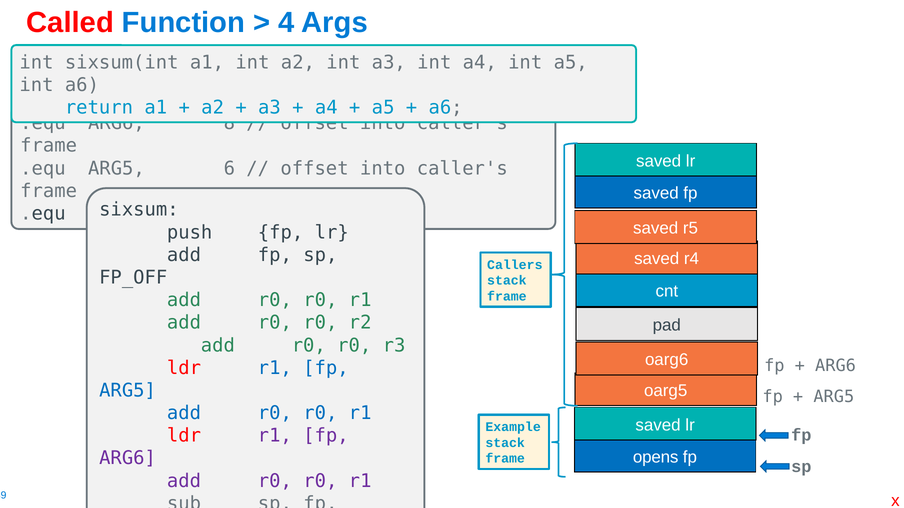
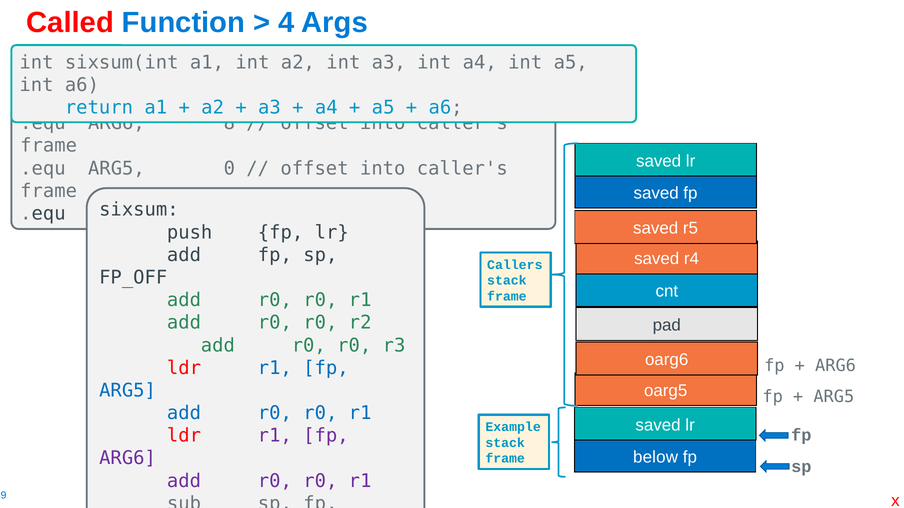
6: 6 -> 0 (229, 168)
opens: opens -> below (656, 458)
